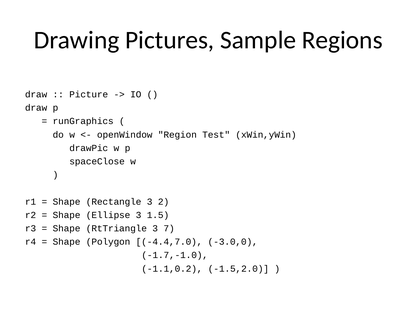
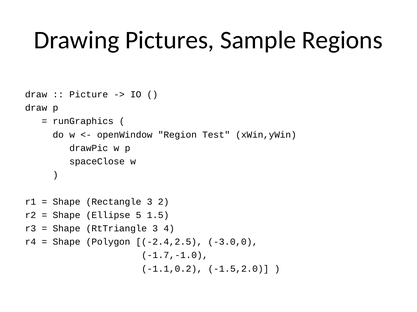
Ellipse 3: 3 -> 5 (139, 216)
7: 7 -> 4 (169, 229)
-4.4,7.0: -4.4,7.0 -> -2.4,2.5 (169, 242)
